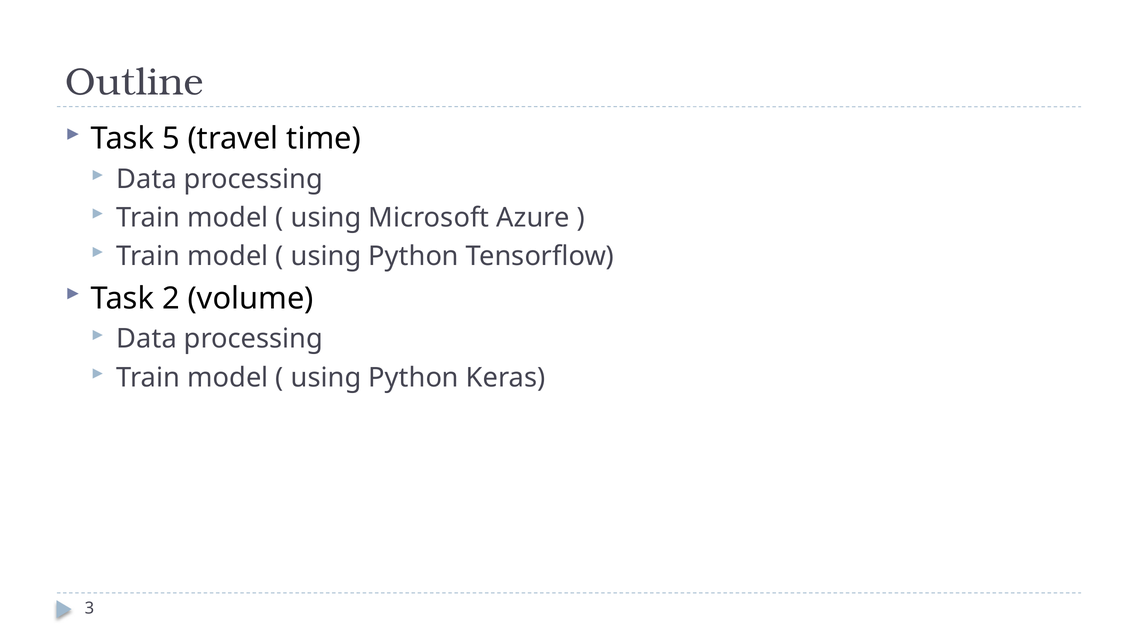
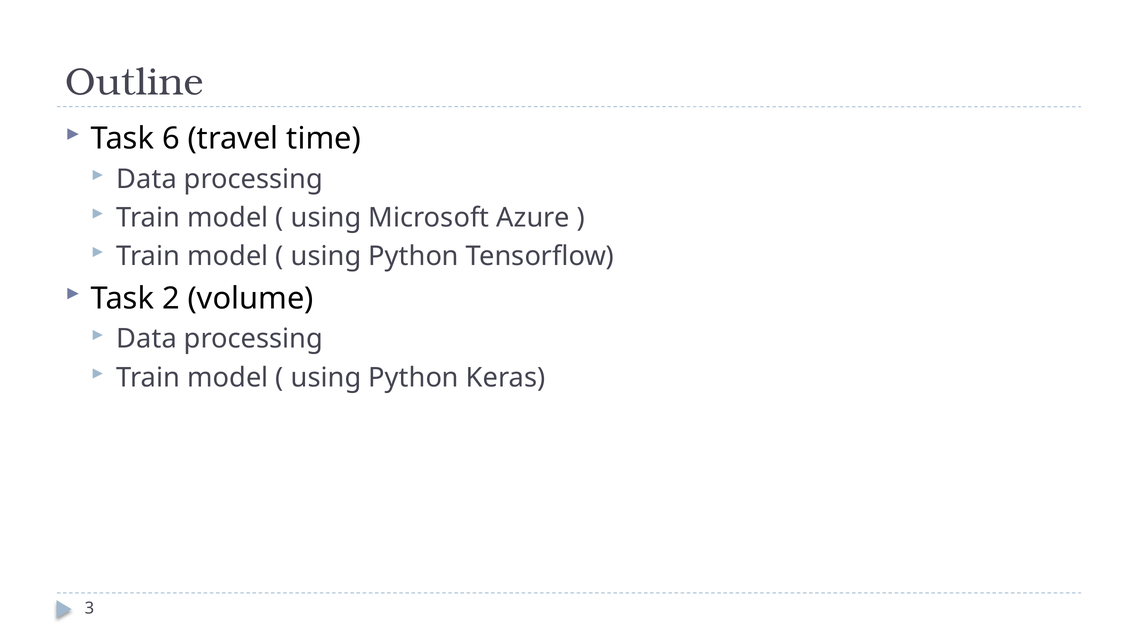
5: 5 -> 6 (171, 139)
